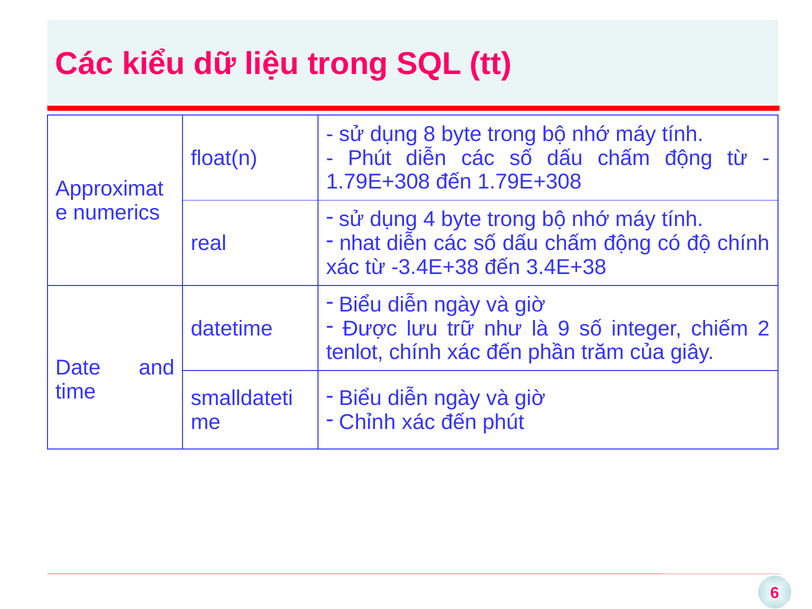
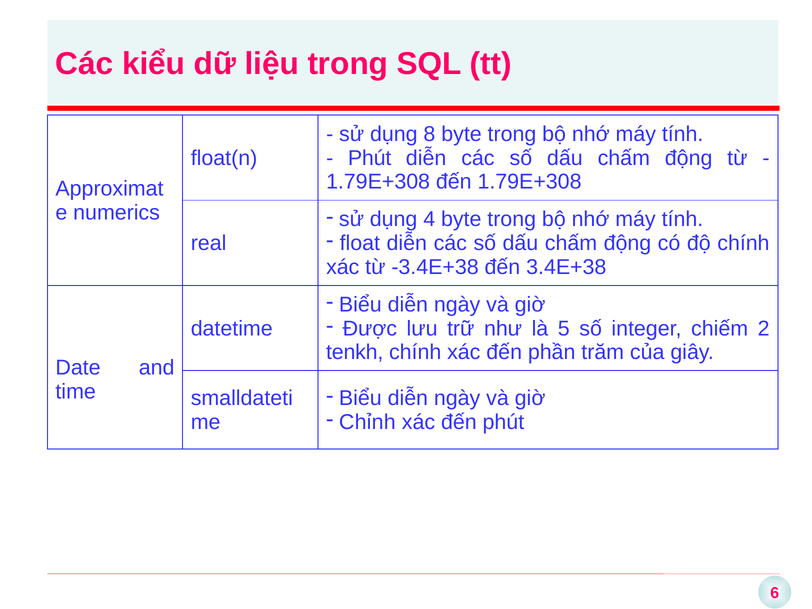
nhat: nhat -> float (360, 243)
9: 9 -> 5 (564, 328)
tenlot: tenlot -> tenkh (355, 352)
